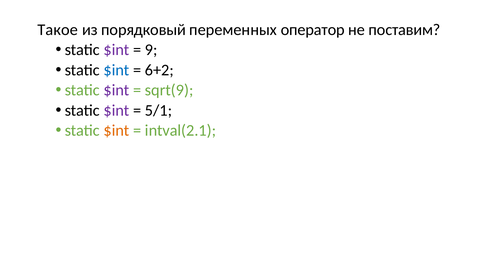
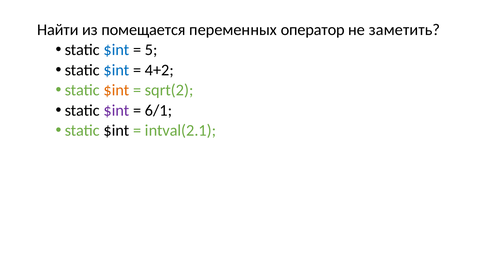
Такое: Такое -> Найти (58, 30)
порядковый: порядковый -> помещается (144, 30)
поставим: поставим -> заметить (404, 30)
$int colour: purple -> blue (116, 50)
9: 9 -> 5 (151, 50)
6+2: 6+2 -> 4+2 (159, 70)
$int colour: purple -> orange (116, 90)
sqrt(9: sqrt(9 -> sqrt(2 (169, 90)
5/1: 5/1 -> 6/1 (158, 110)
$int colour: orange -> black (116, 130)
